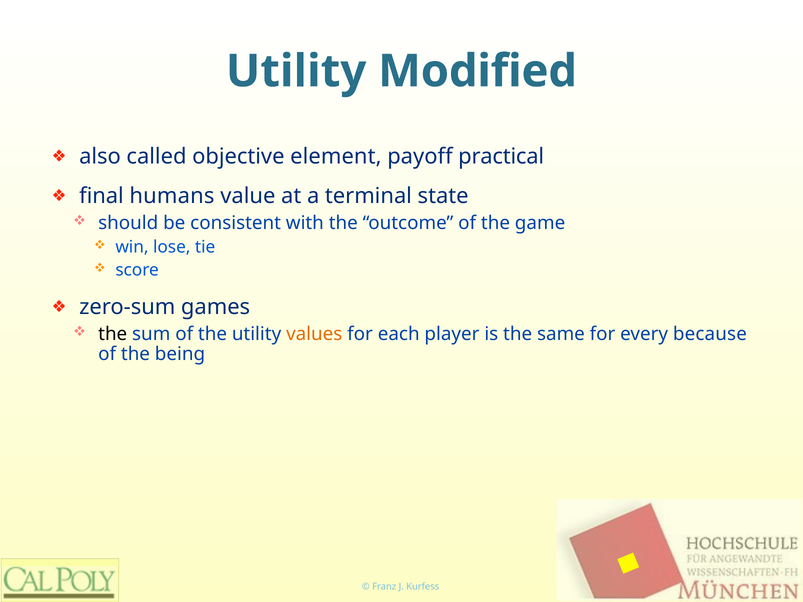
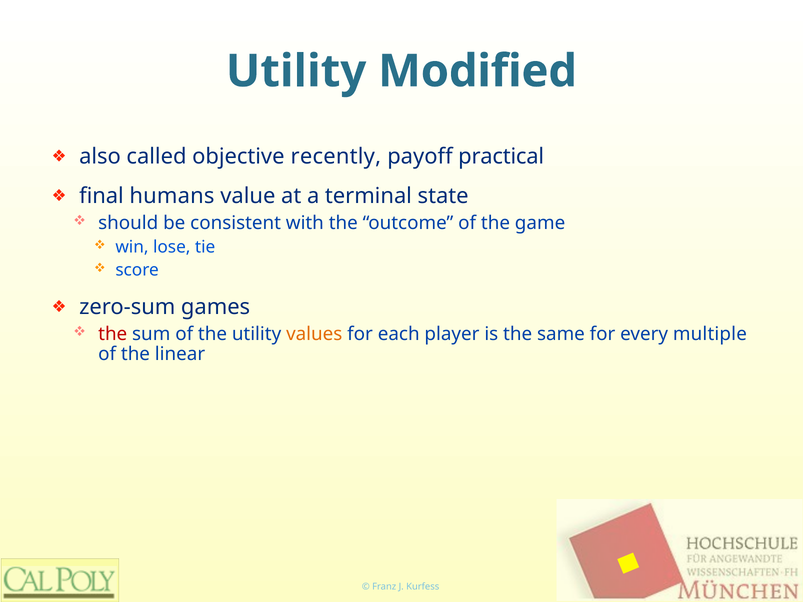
element: element -> recently (336, 157)
the colour: black -> red (113, 334)
because: because -> multiple (710, 334)
being: being -> linear (180, 354)
